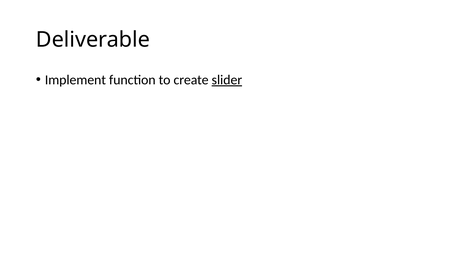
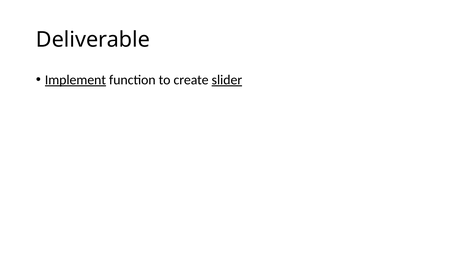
Implement underline: none -> present (75, 80)
